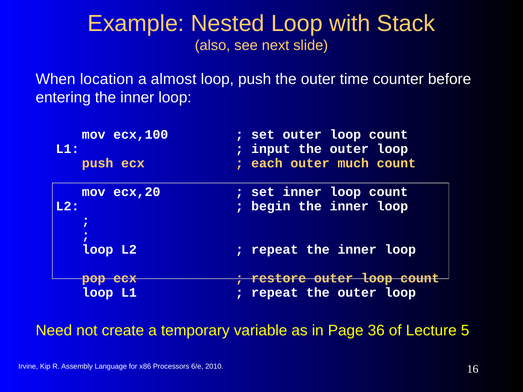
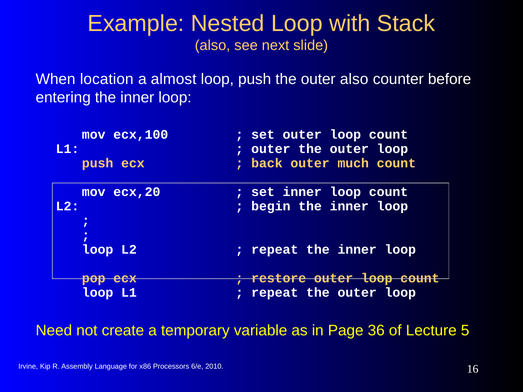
outer time: time -> also (354, 79)
input: input -> outer (271, 149)
each: each -> back (267, 163)
